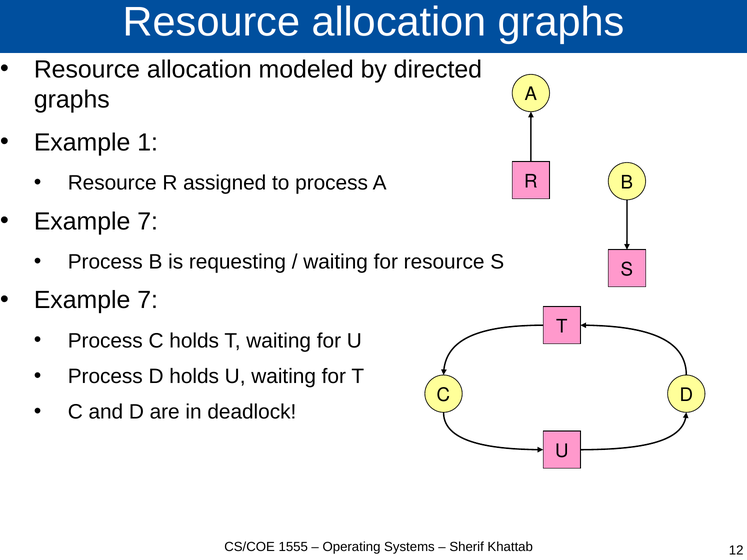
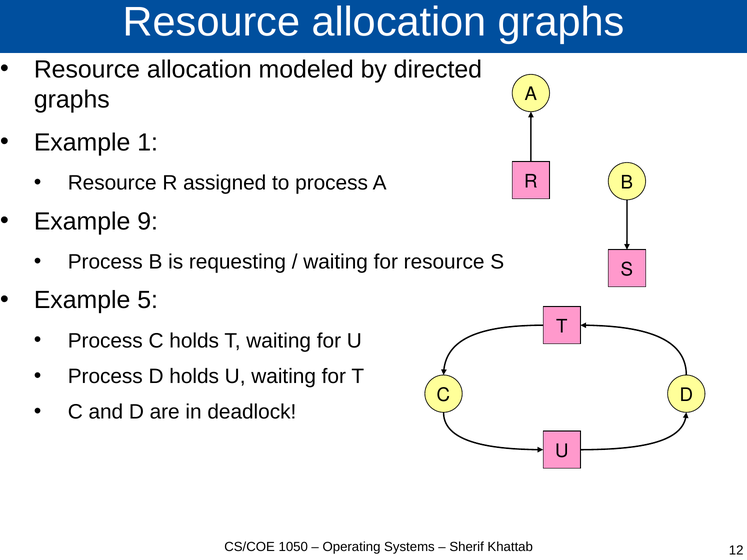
7: 7 -> 9 (148, 221)
7: 7 -> 5 (148, 300)
1555: 1555 -> 1050 (293, 547)
